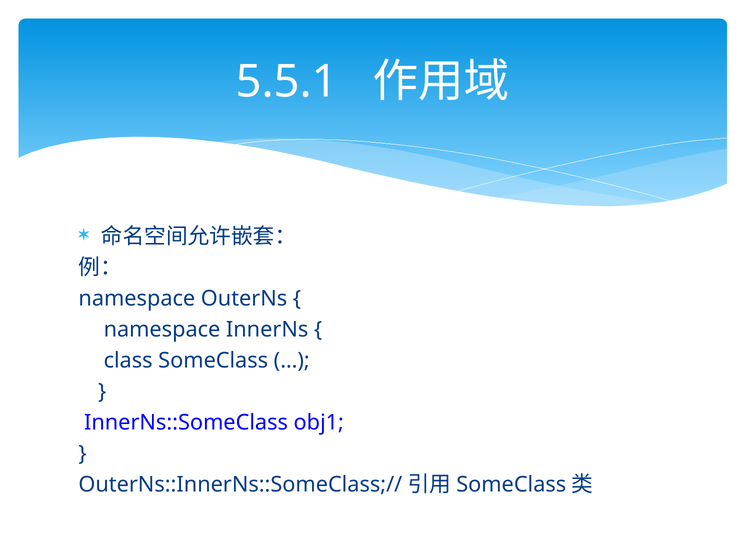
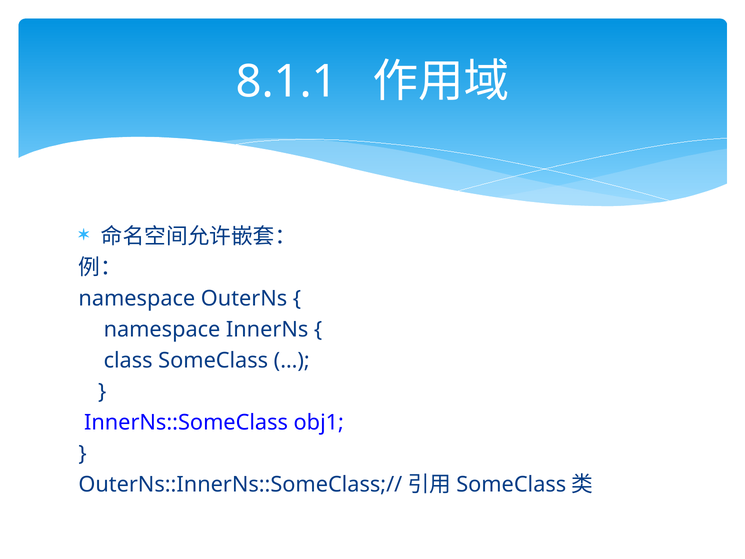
5.5.1: 5.5.1 -> 8.1.1 (287, 82)
